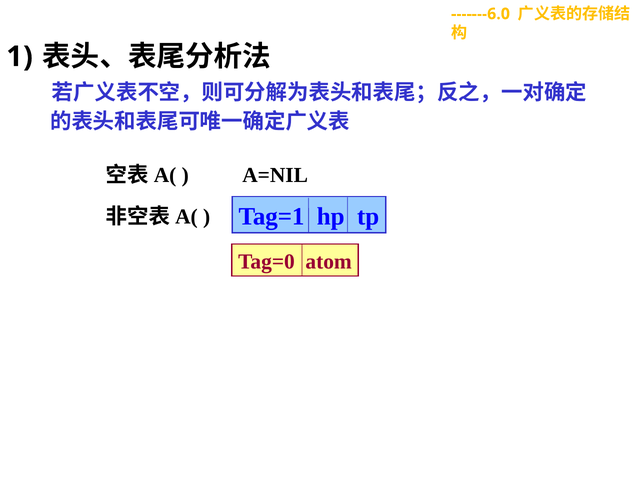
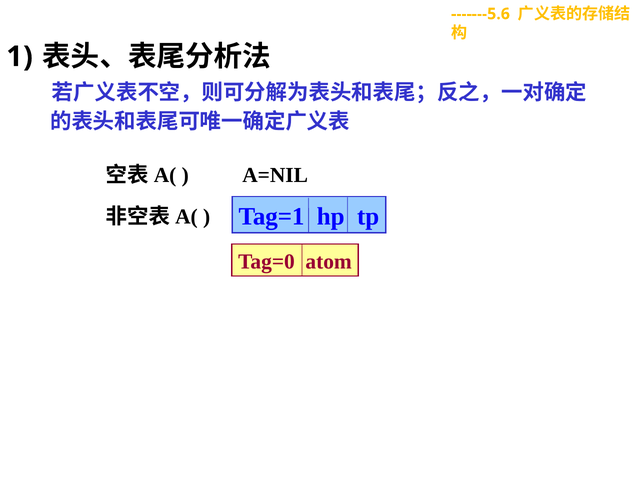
-------6.0: -------6.0 -> -------5.6 (481, 14)
